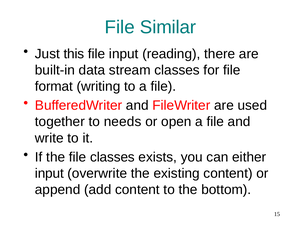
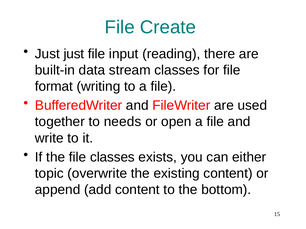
Similar: Similar -> Create (168, 27)
Just this: this -> just (74, 54)
input: input -> topic (49, 174)
